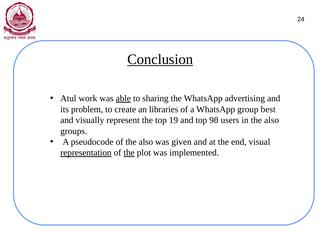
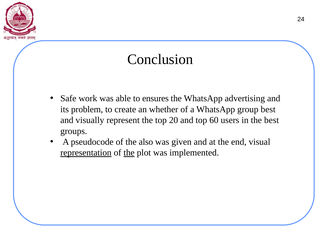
Conclusion underline: present -> none (160, 59)
Atul: Atul -> Safe (68, 98)
able underline: present -> none (123, 98)
sharing: sharing -> ensures (155, 98)
libraries: libraries -> whether (164, 109)
19: 19 -> 20 (174, 120)
98: 98 -> 60 (214, 120)
in the also: also -> best (272, 120)
